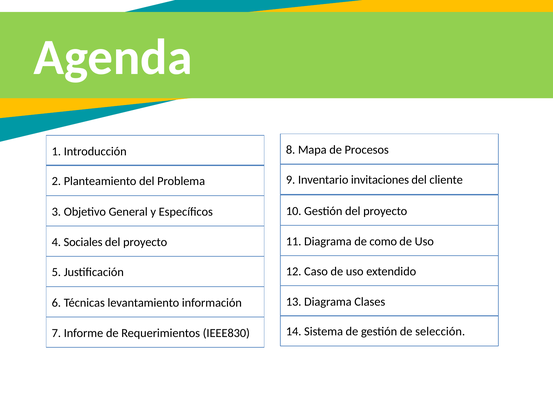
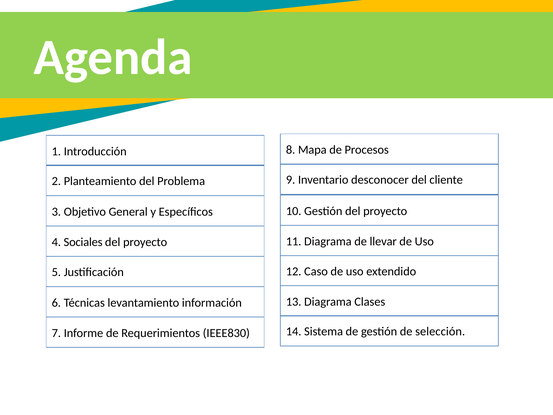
invitaciones: invitaciones -> desconocer (380, 180)
como: como -> llevar (383, 241)
